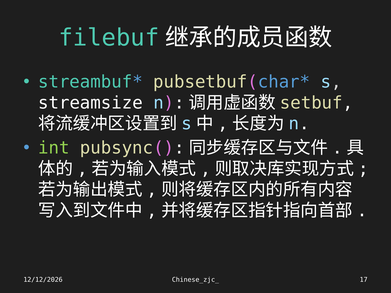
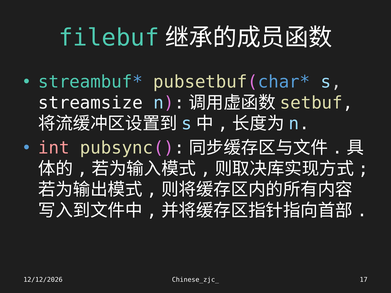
int colour: light green -> pink (54, 148)
